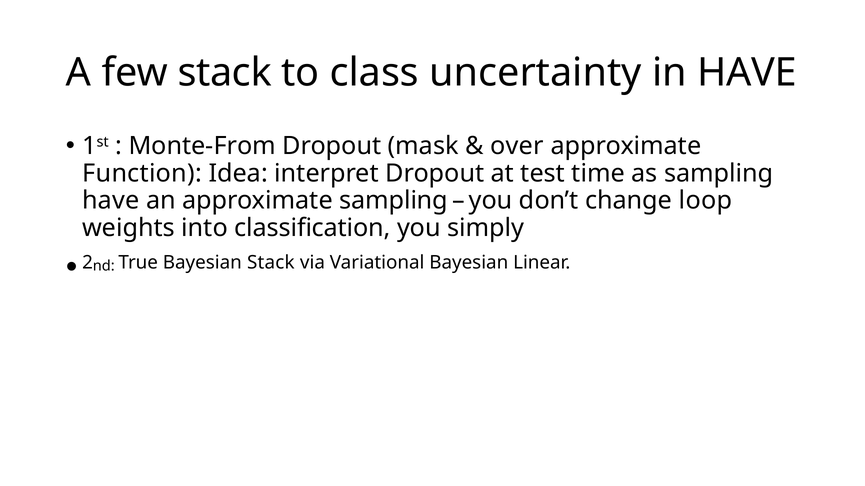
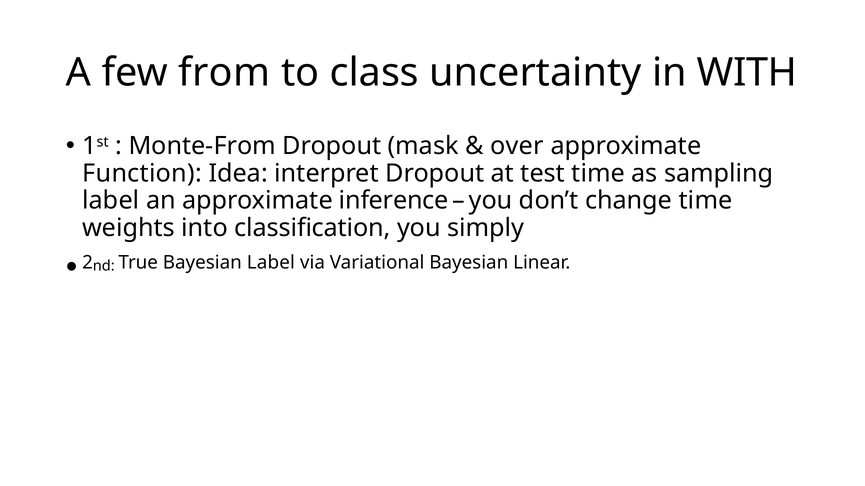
few stack: stack -> from (224, 73)
in HAVE: HAVE -> WITH (747, 73)
have: have -> label (111, 201)
approximate sampling: sampling -> inference (394, 201)
change loop: loop -> time (706, 201)
Bayesian Stack: Stack -> Label (271, 263)
